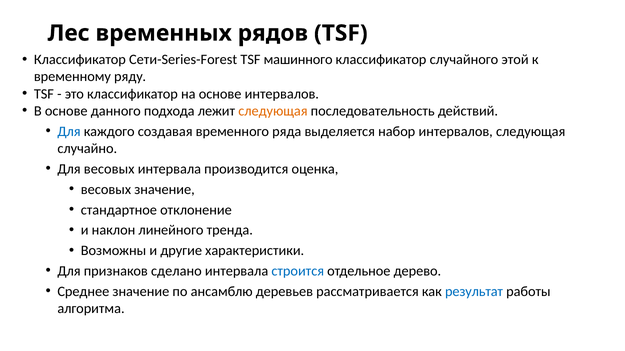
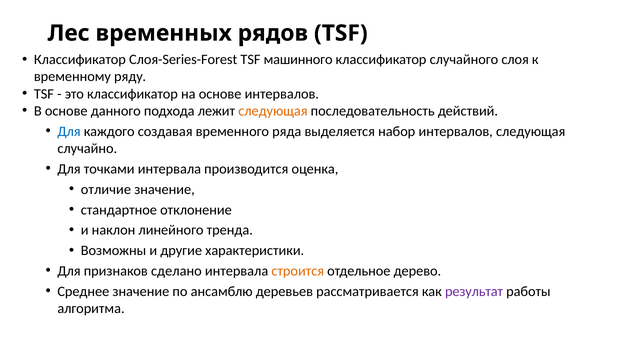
Сети-Series-Forest: Сети-Series-Forest -> Слоя-Series-Forest (183, 60)
этой: этой -> слоя (515, 60)
Для весовых: весовых -> точками (109, 169)
весовых: весовых -> отличие (106, 190)
строится colour: blue -> orange (298, 271)
результат colour: blue -> purple (474, 292)
